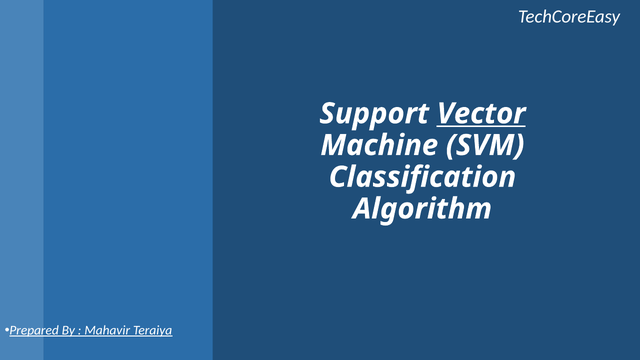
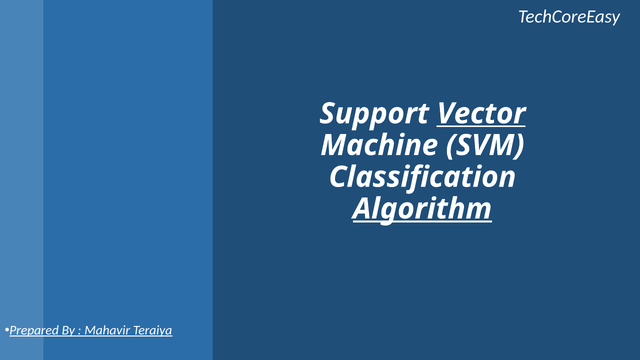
Algorithm underline: none -> present (422, 209)
